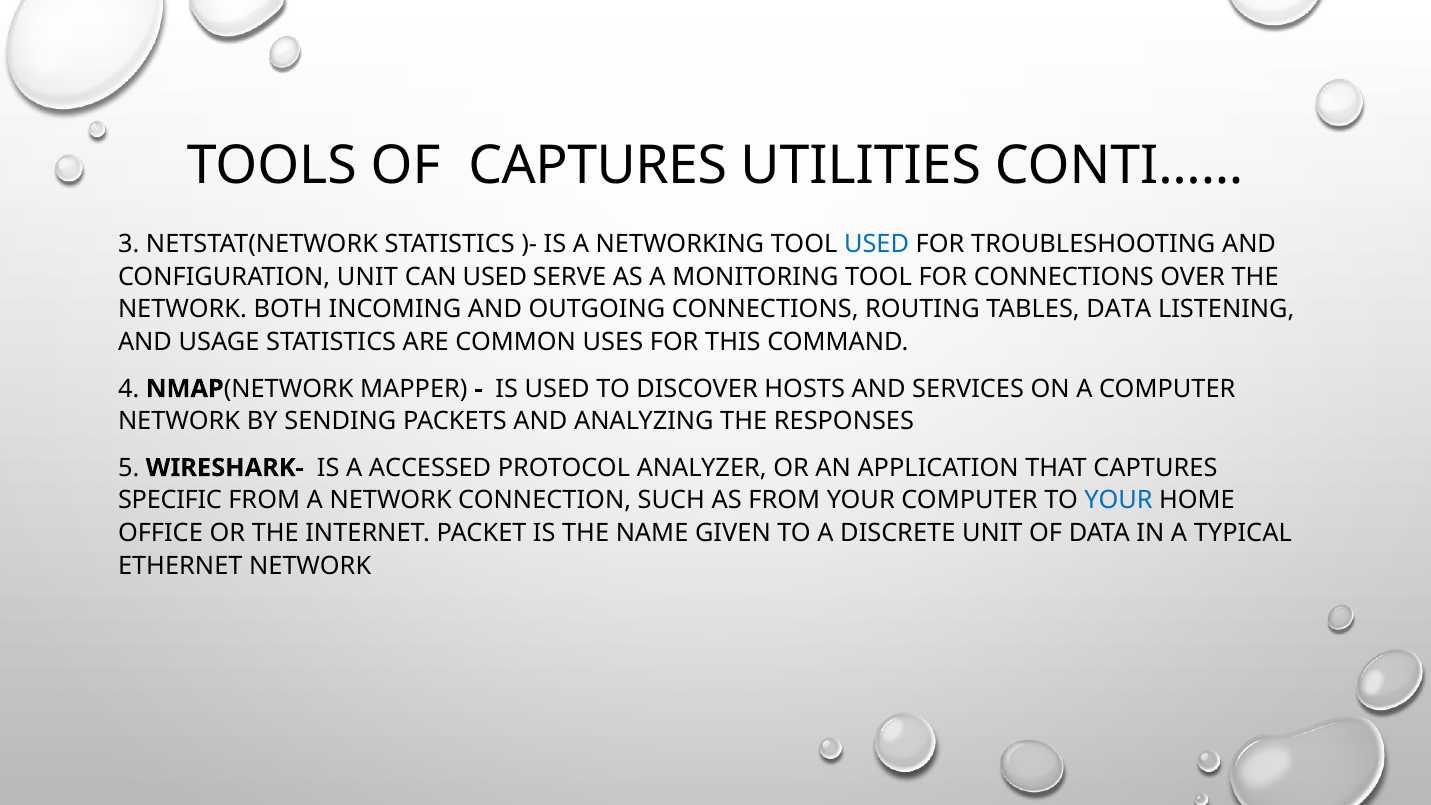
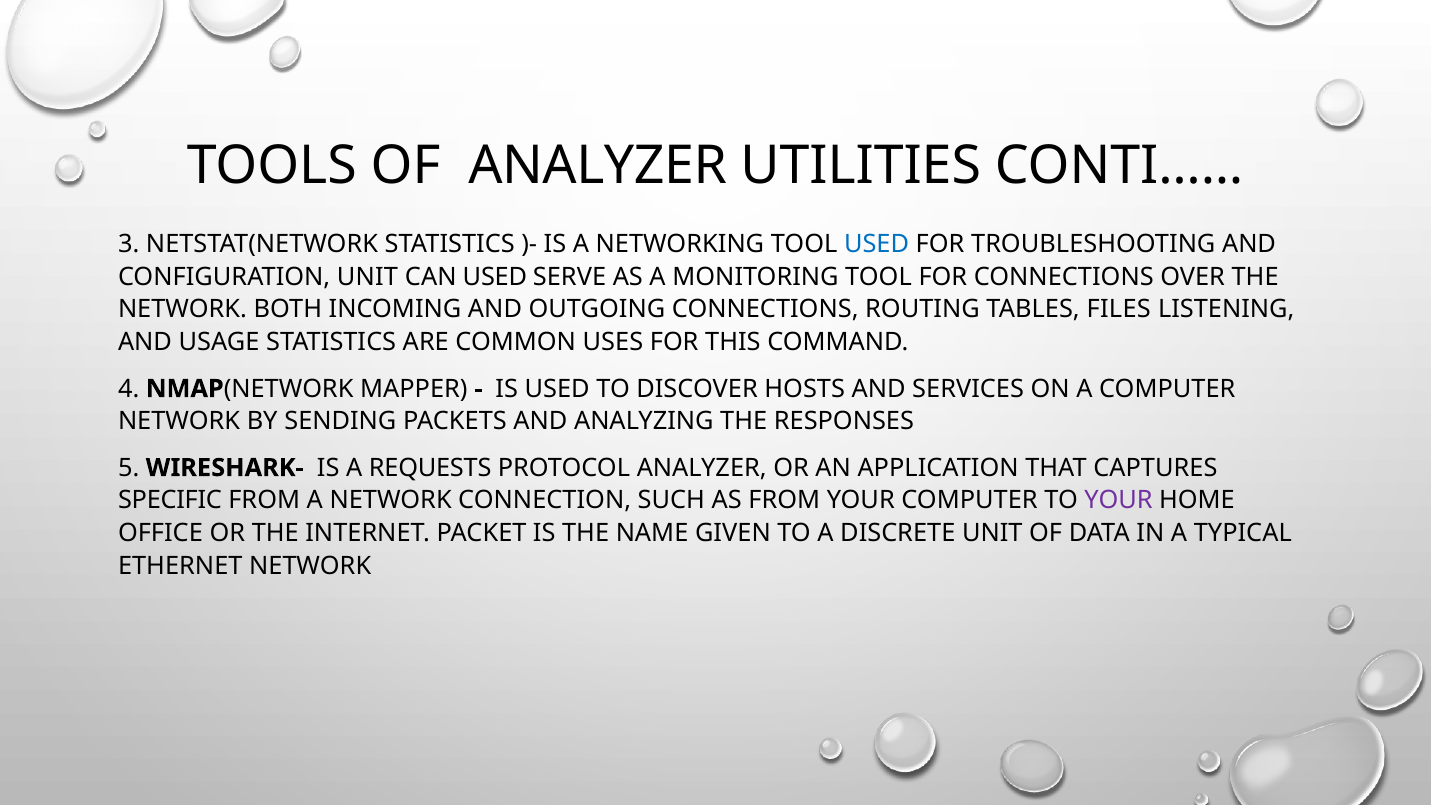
OF CAPTURES: CAPTURES -> ANALYZER (598, 166)
TABLES DATA: DATA -> FILES (1119, 310)
ACCESSED: ACCESSED -> REQUESTS (430, 468)
YOUR colour: blue -> purple (1118, 501)
